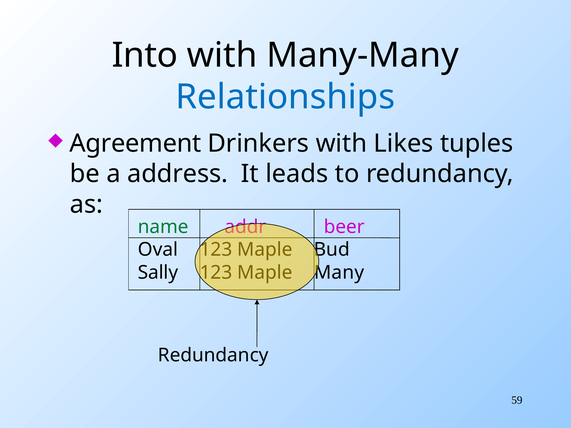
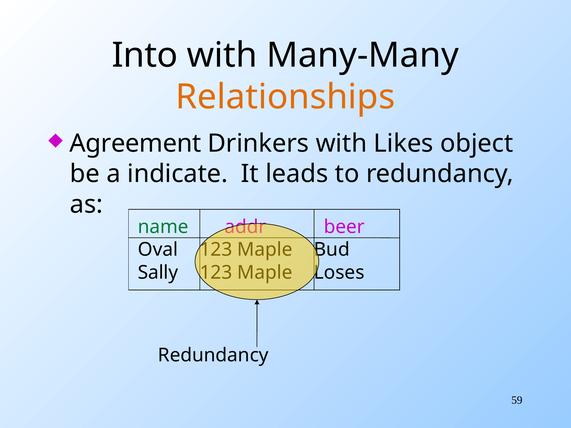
Relationships colour: blue -> orange (285, 97)
tuples: tuples -> object (477, 144)
address: address -> indicate (178, 174)
Many: Many -> Loses (339, 273)
